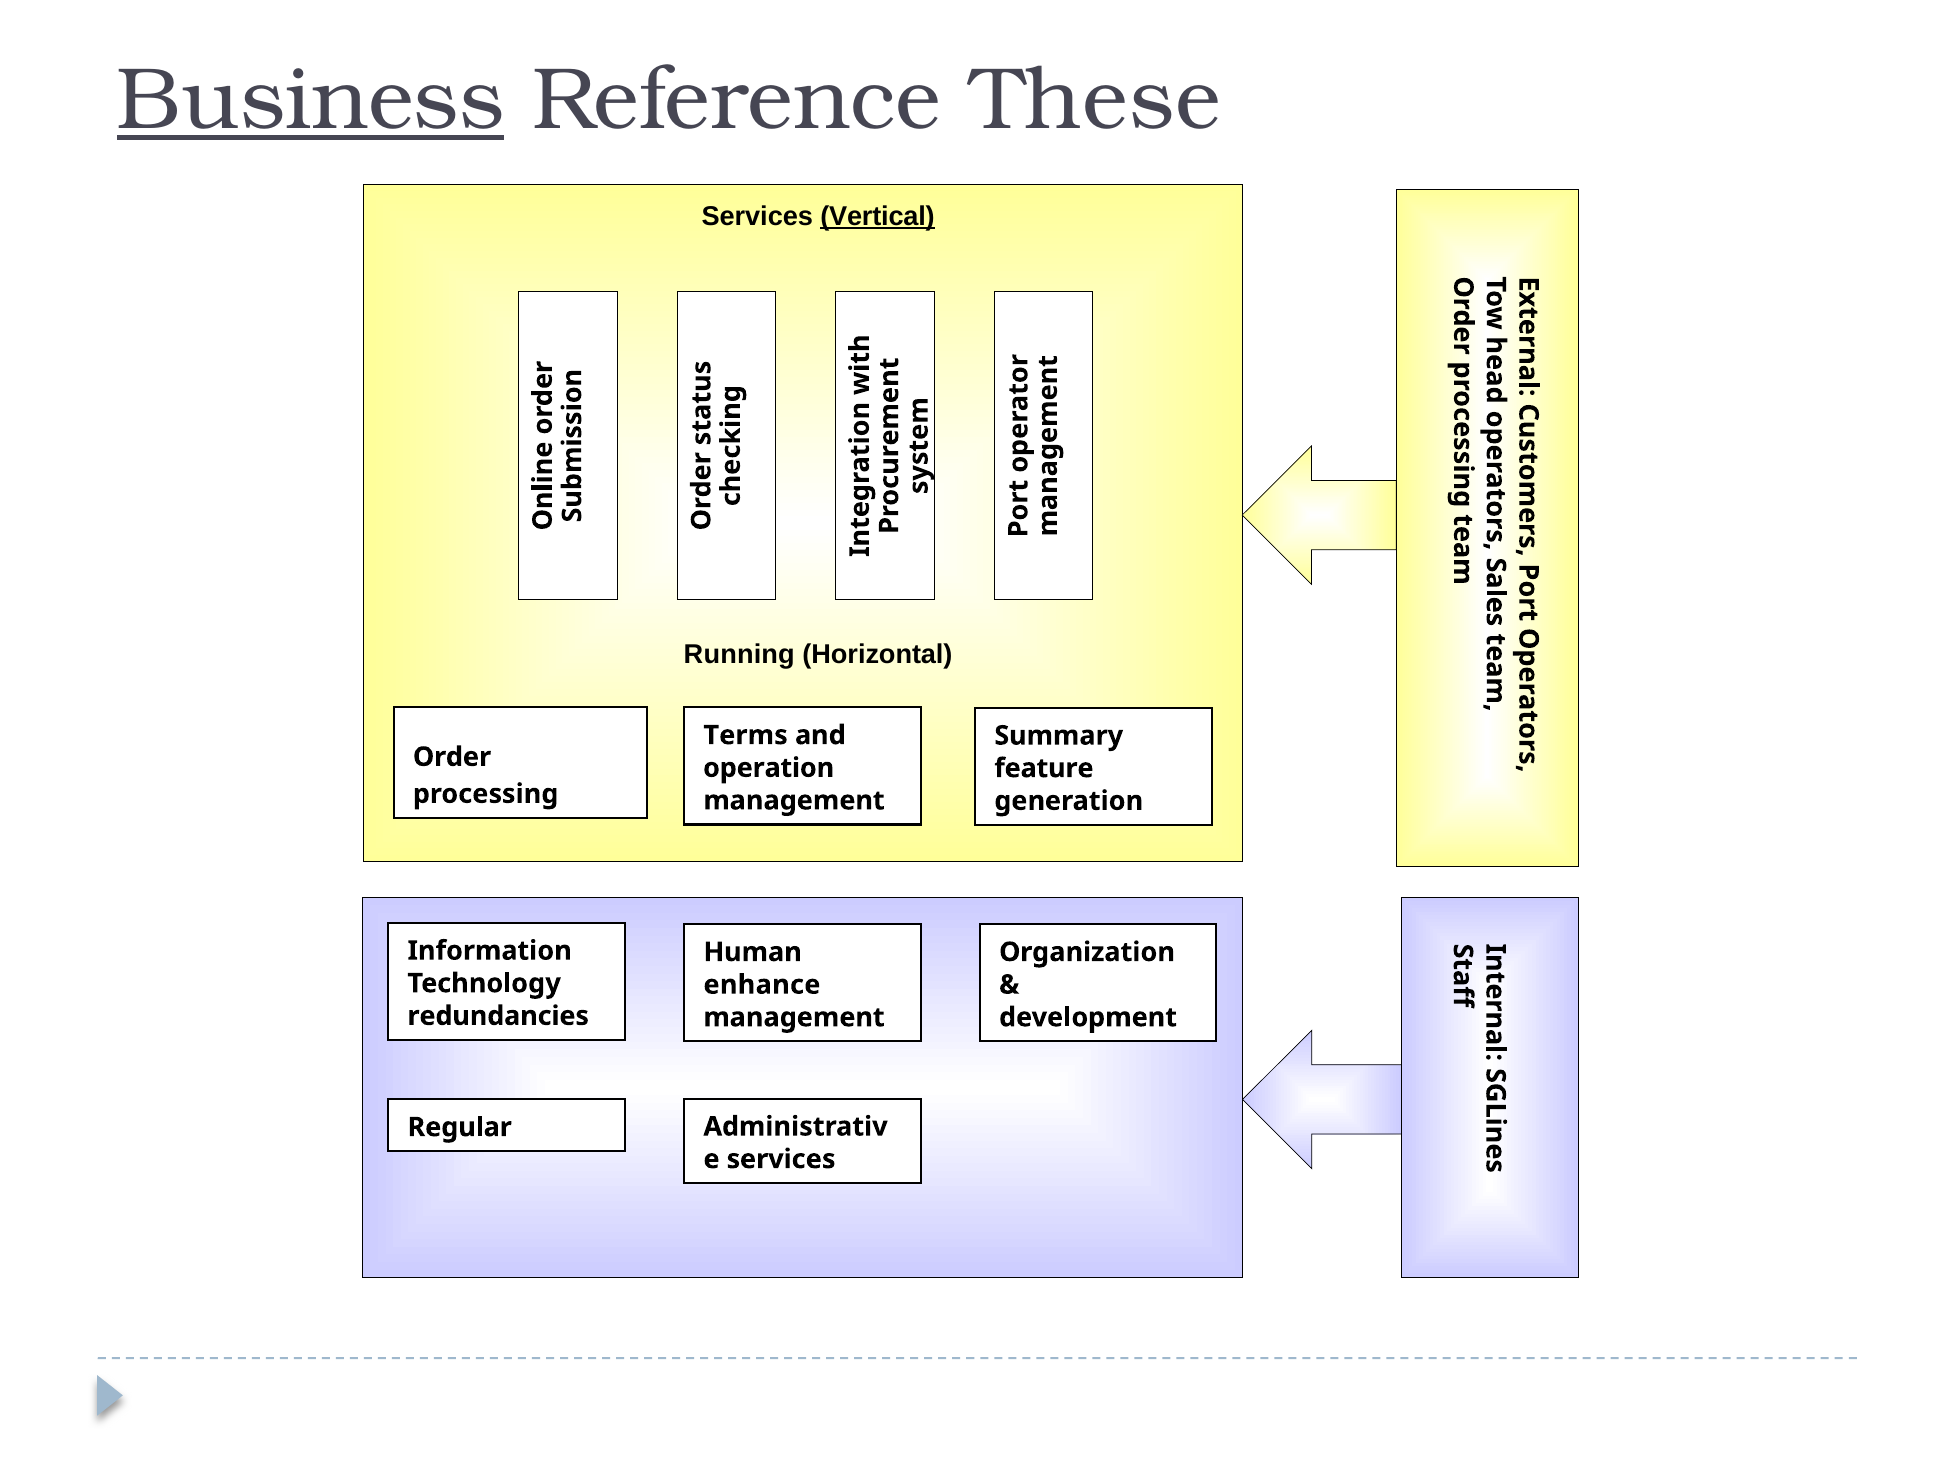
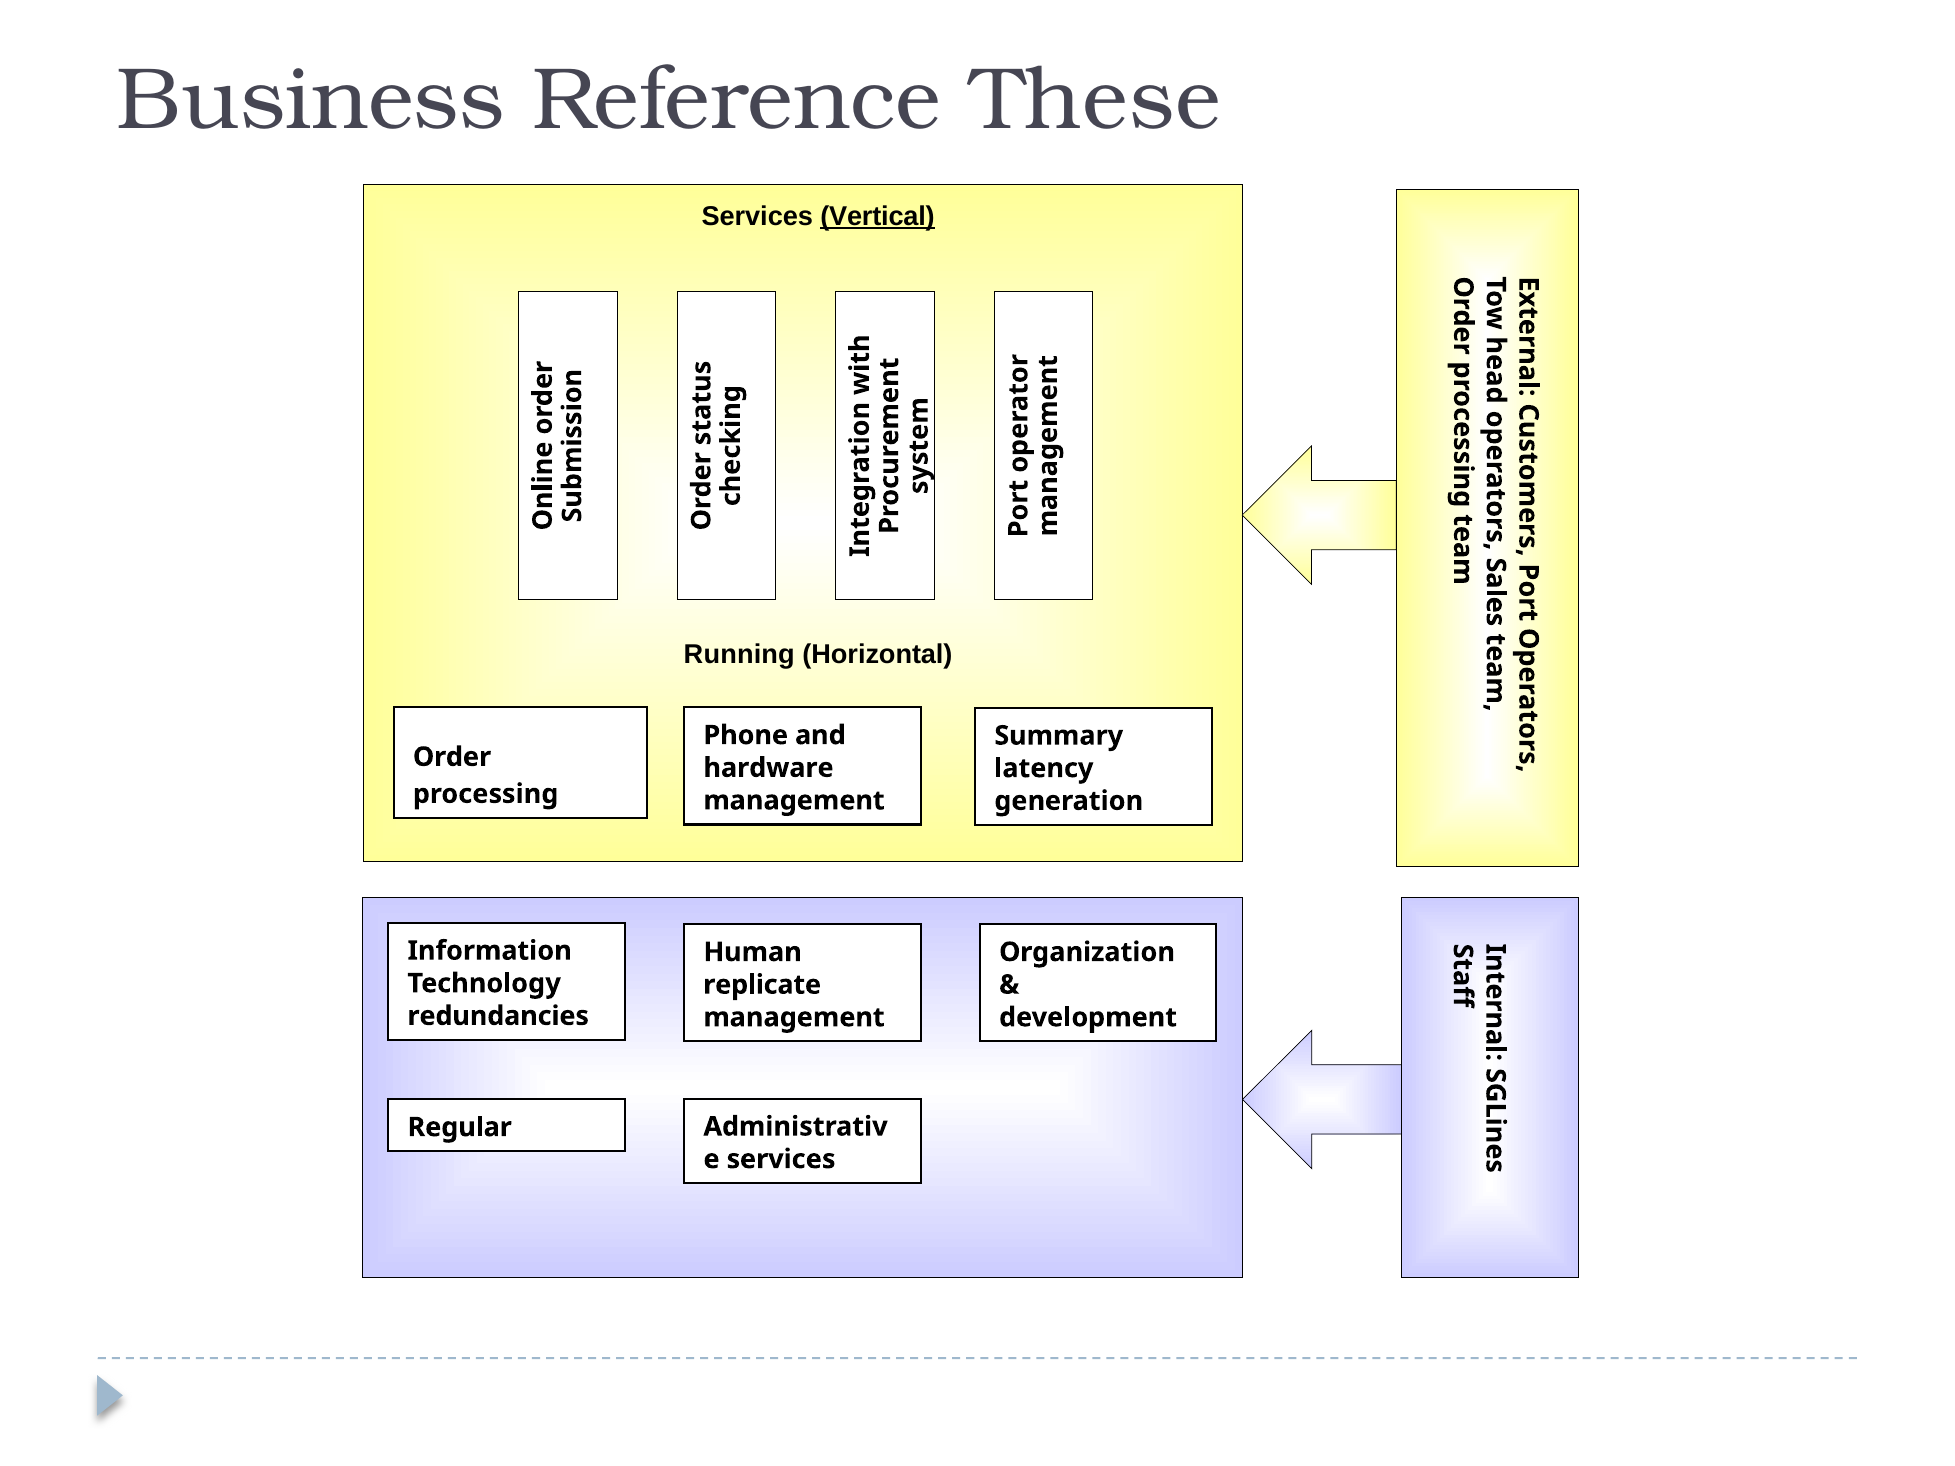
Business underline: present -> none (311, 100)
Terms: Terms -> Phone (746, 735)
operation: operation -> hardware (769, 768)
feature: feature -> latency (1044, 768)
enhance: enhance -> replicate (762, 985)
